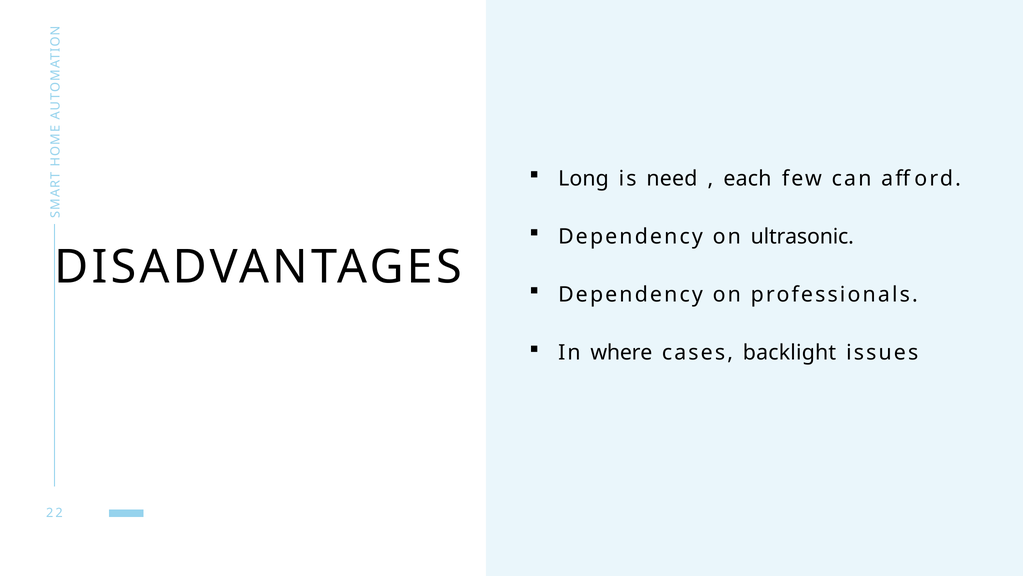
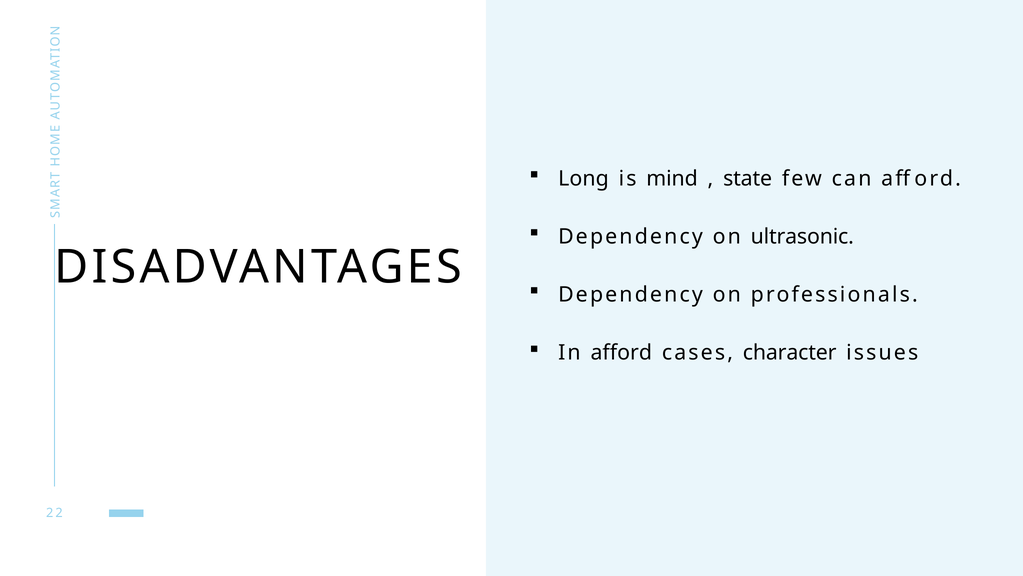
need: need -> mind (672, 179)
each: each -> state (748, 179)
In where: where -> afford (621, 353)
backlight: backlight -> character (790, 353)
